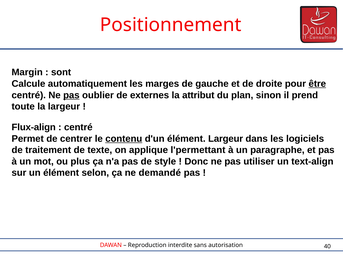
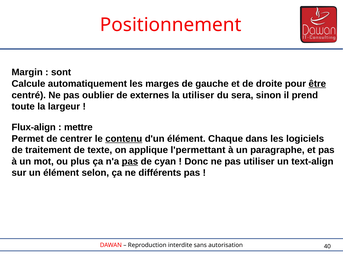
pas underline: present -> none (71, 95)
la attribut: attribut -> utiliser (198, 95)
plan: plan -> sera (242, 95)
centré: centré -> mettre (78, 127)
élément Largeur: Largeur -> Chaque (226, 139)
pas underline: none -> present (130, 162)
style: style -> cyan (165, 162)
demandé: demandé -> différents (160, 173)
